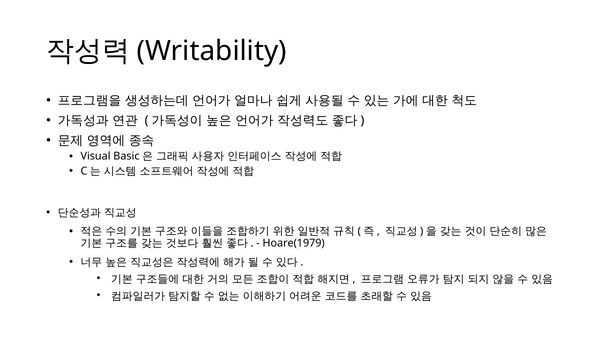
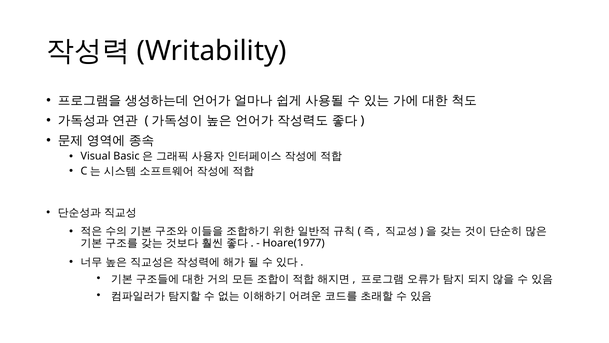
Hoare(1979: Hoare(1979 -> Hoare(1977 (294, 243)
